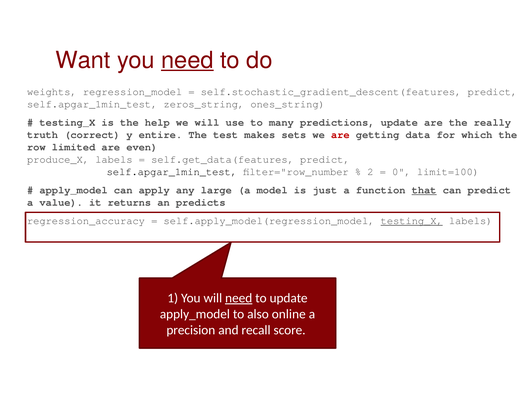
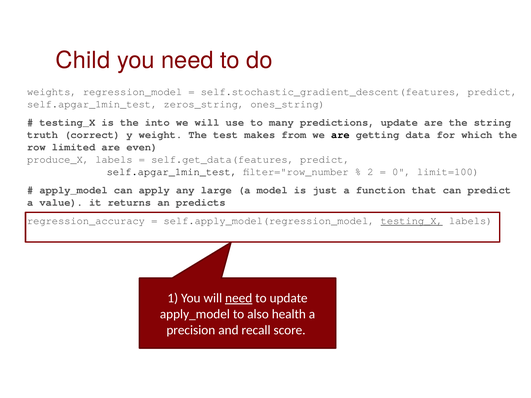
Want: Want -> Child (83, 60)
need underline: present -> none (187, 60)
help: help -> into (157, 122)
really: really -> string (492, 122)
entire: entire -> weight (160, 135)
sets: sets -> from (294, 135)
are colour: red -> black (340, 135)
that underline: present -> none (424, 190)
online: online -> health (289, 314)
